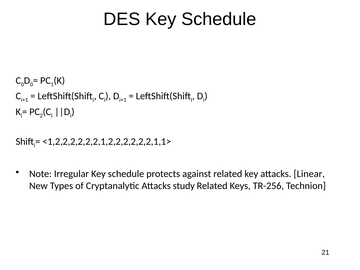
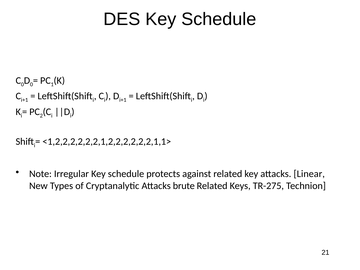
study: study -> brute (184, 186)
TR-256: TR-256 -> TR-275 (268, 186)
